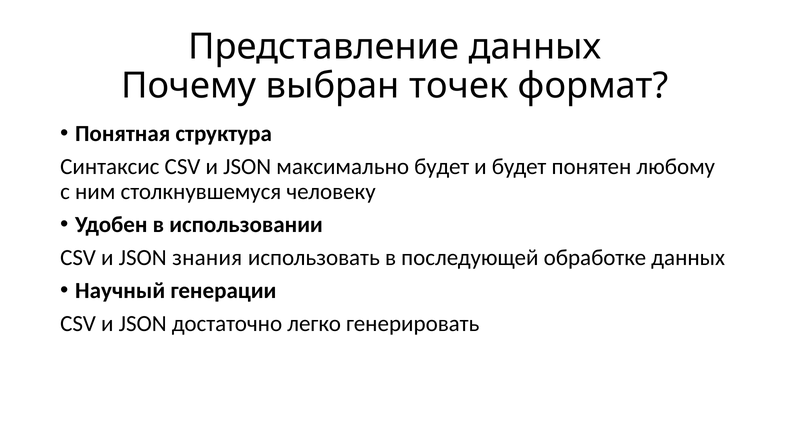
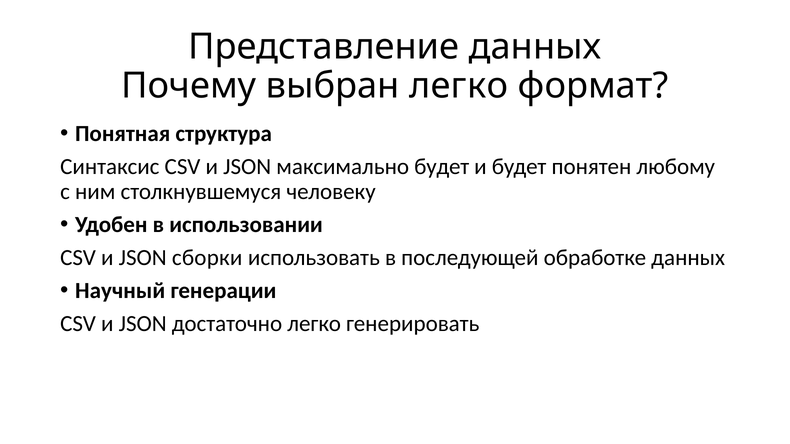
выбран точек: точек -> легко (459, 86)
знания: знания -> сборки (207, 258)
